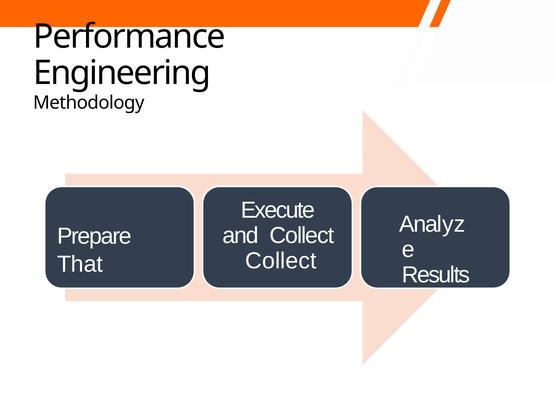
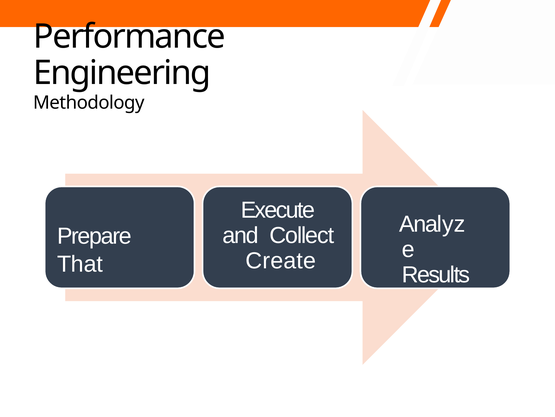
Collect: Collect -> Create (281, 260)
